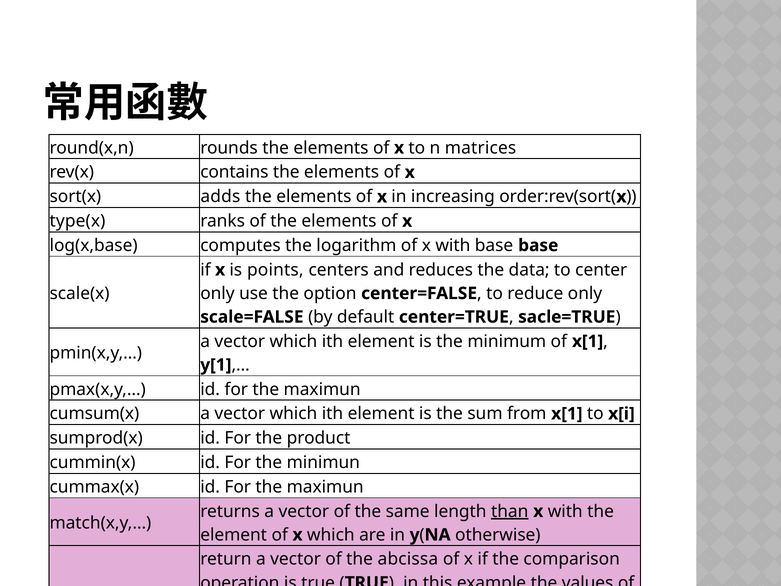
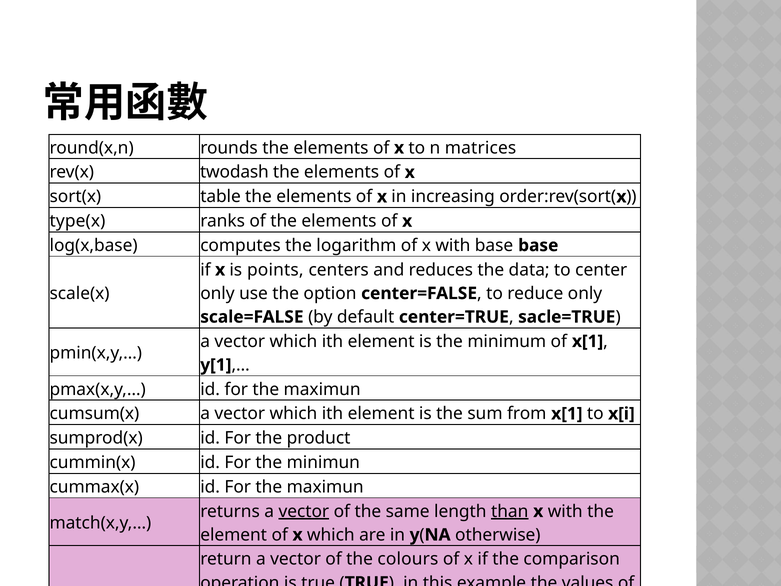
contains: contains -> twodash (234, 172)
adds: adds -> table (221, 197)
vector underline: none -> present (304, 511)
abcissa: abcissa -> colours (408, 559)
